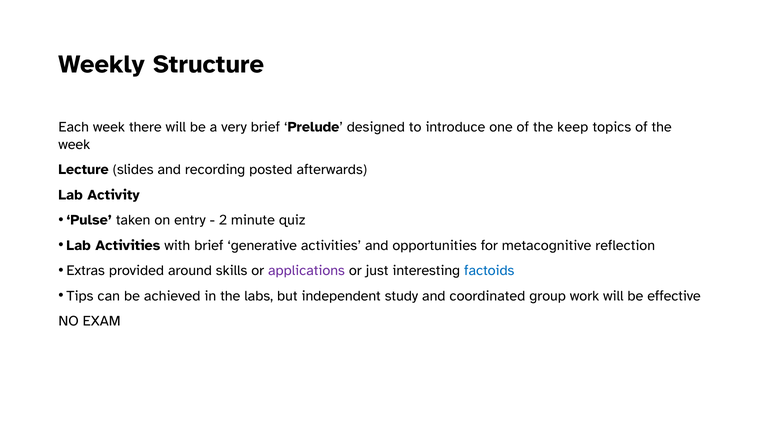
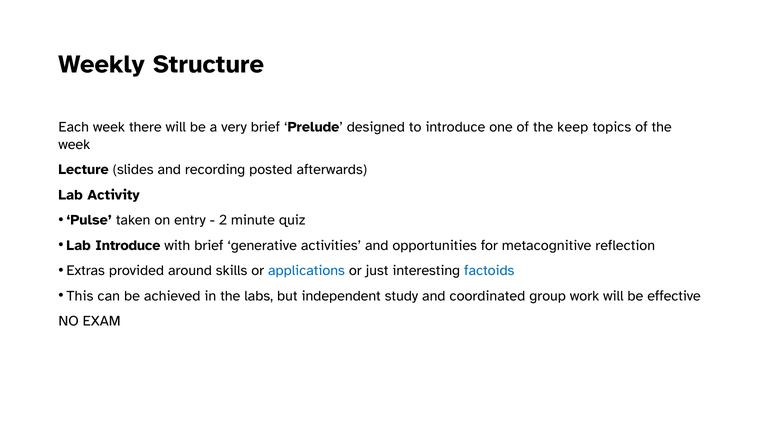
Lab Activities: Activities -> Introduce (128, 245)
applications colour: purple -> blue (306, 271)
Tips: Tips -> This (80, 296)
